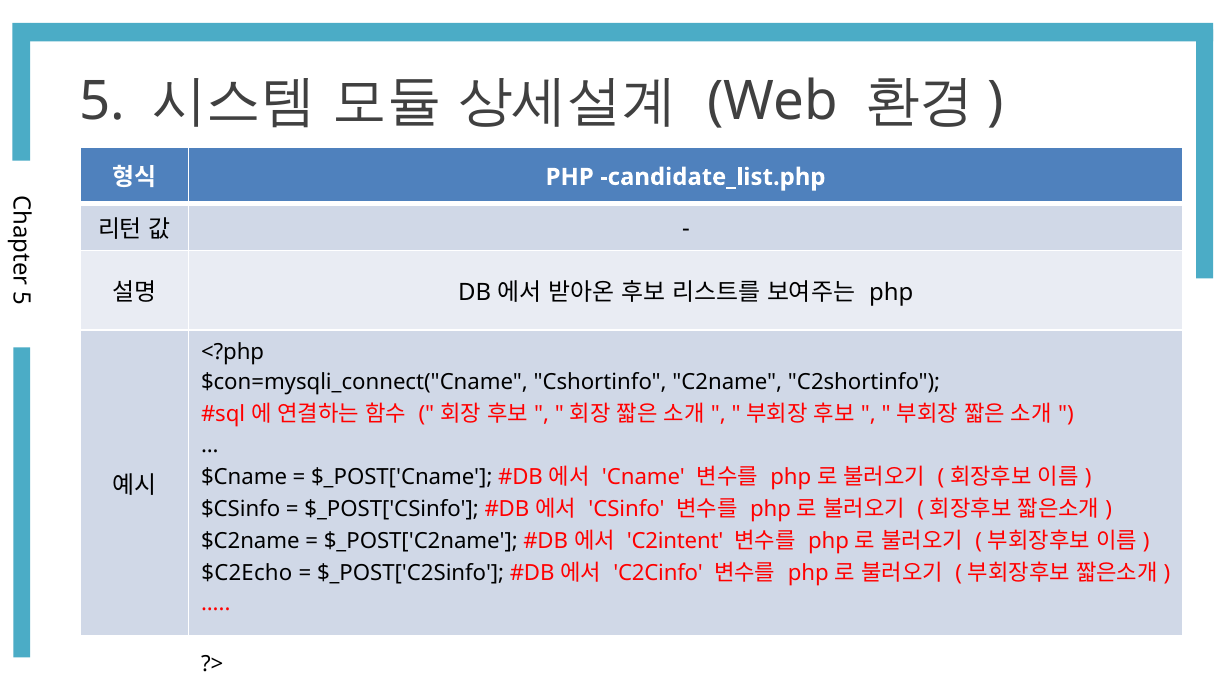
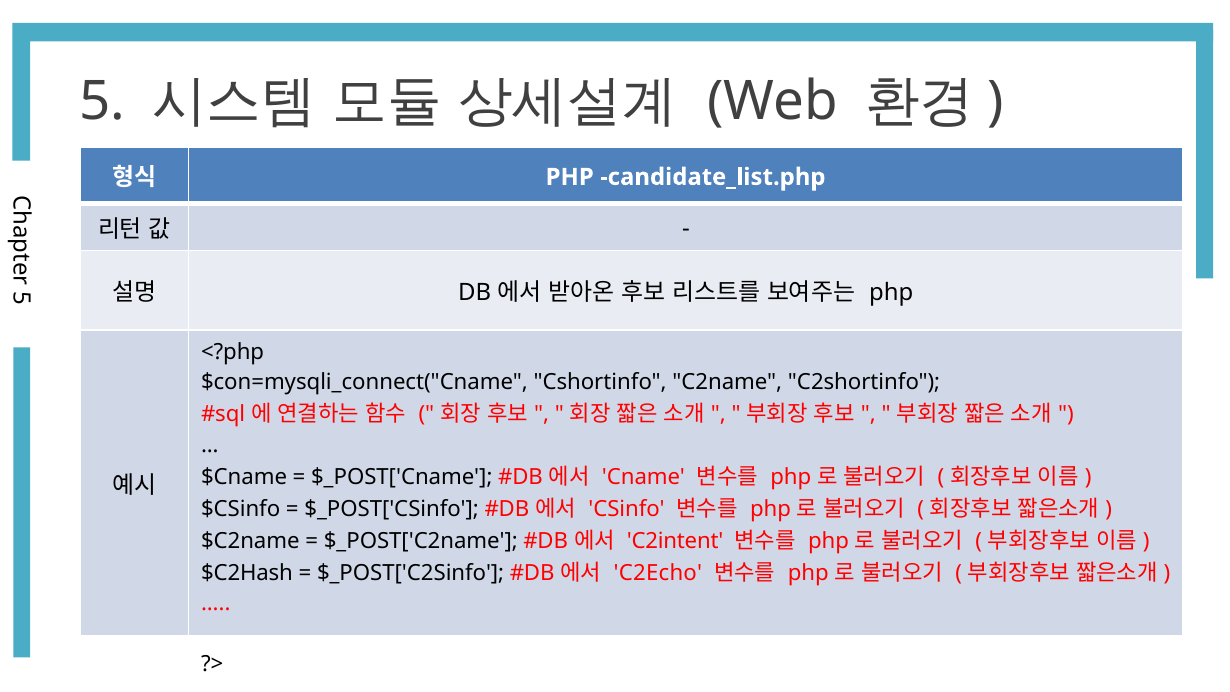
$C2Echo: $C2Echo -> $C2Hash (247, 573)
C2Cinfo: C2Cinfo -> C2Echo (658, 573)
